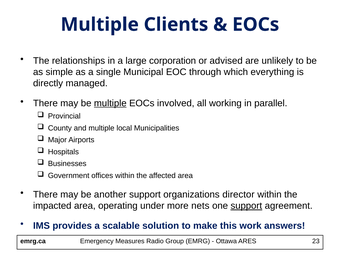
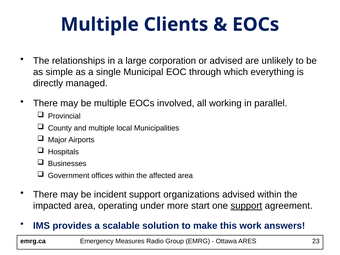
multiple underline: present -> none (110, 103)
another: another -> incident (110, 194)
organizations director: director -> advised (239, 194)
nets: nets -> start (200, 206)
